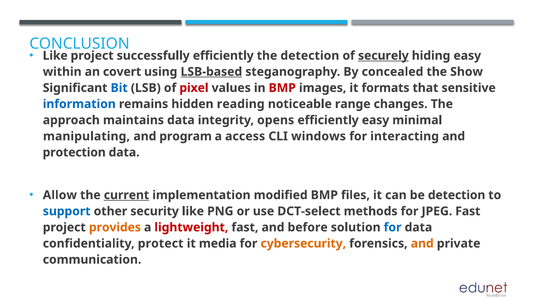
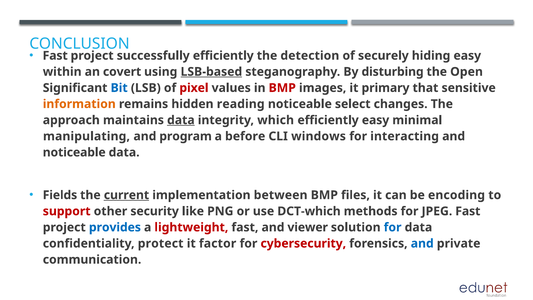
Like: Like -> Fast (55, 56)
securely underline: present -> none (383, 56)
concealed: concealed -> disturbing (393, 72)
Show: Show -> Open (467, 72)
formats: formats -> primary (386, 88)
information colour: blue -> orange (79, 104)
range: range -> select (353, 104)
data underline: none -> present (181, 120)
opens: opens -> which (276, 120)
access: access -> before (245, 136)
protection: protection -> noticeable (74, 152)
Allow: Allow -> Fields (60, 195)
modified: modified -> between (281, 195)
be detection: detection -> encoding (456, 195)
support colour: blue -> red (67, 211)
DCT-select: DCT-select -> DCT-which (309, 211)
provides colour: orange -> blue (115, 227)
before: before -> viewer (308, 227)
media: media -> factor (218, 243)
cybersecurity colour: orange -> red (303, 243)
and colour: orange -> blue (422, 243)
